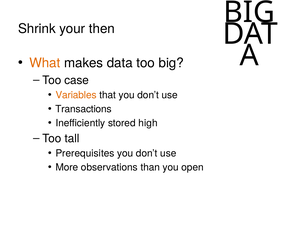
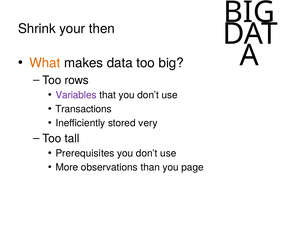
case: case -> rows (77, 80)
Variables colour: orange -> purple (76, 95)
high: high -> very (148, 123)
open: open -> page (193, 167)
